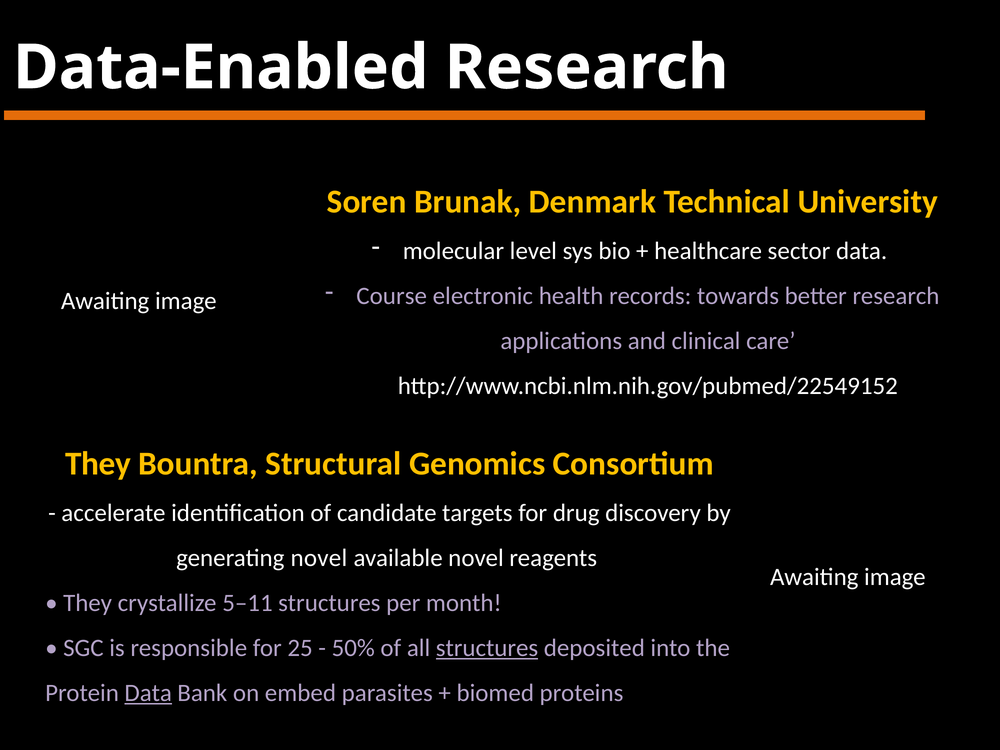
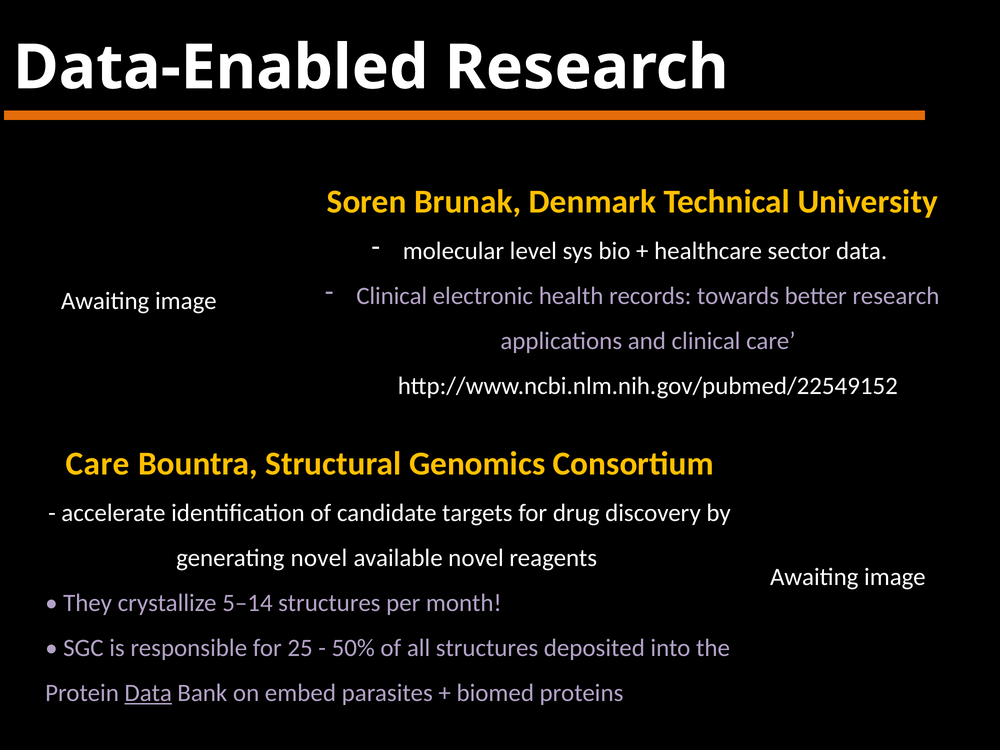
Course: Course -> Clinical (392, 296)
They: They -> Care (98, 464)
5–11: 5–11 -> 5–14 (247, 603)
structures underline: present -> none (487, 648)
